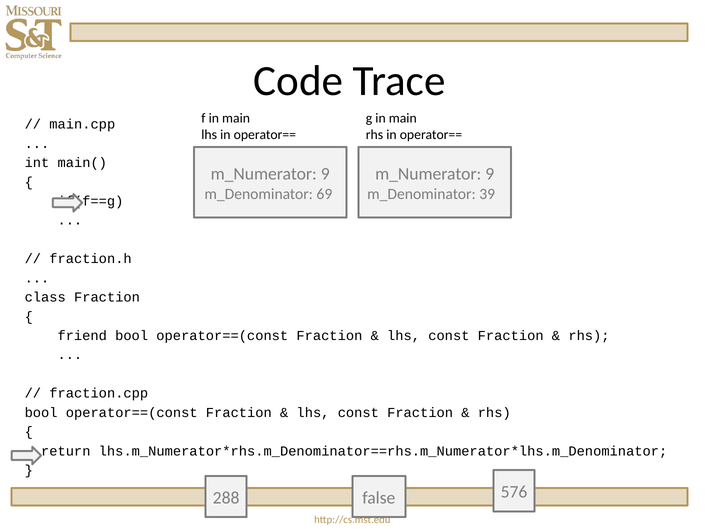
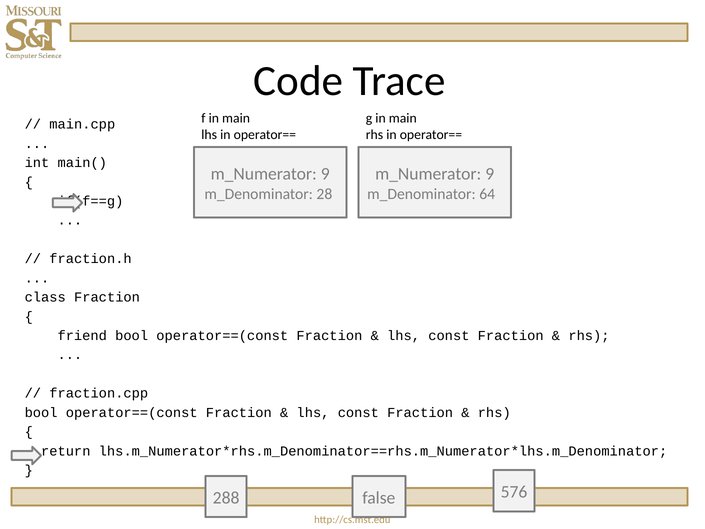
69: 69 -> 28 (324, 194)
39: 39 -> 64 (487, 194)
